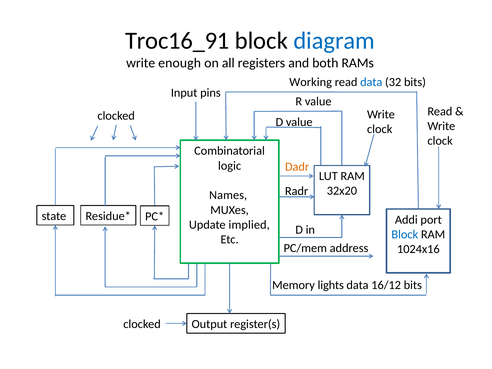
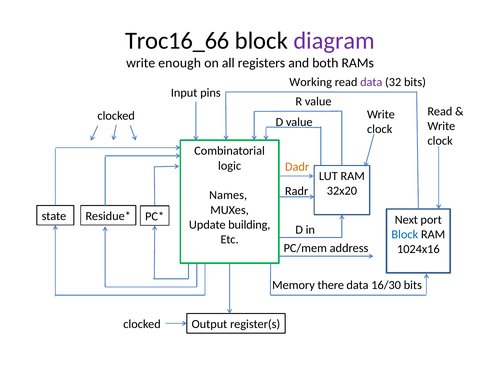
Troc16_91: Troc16_91 -> Troc16_66 (177, 41)
diagram colour: blue -> purple (334, 41)
data colour: blue -> purple (371, 82)
Addi: Addi -> Next (406, 220)
implied: implied -> building (249, 225)
lights: lights -> there (331, 285)
16/12: 16/12 -> 16/30 (386, 285)
